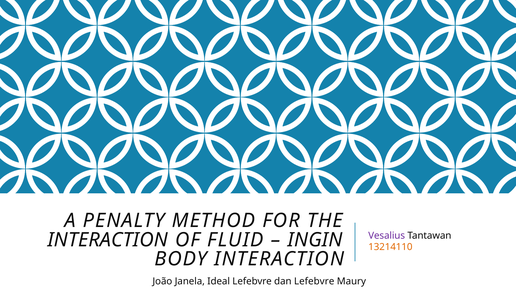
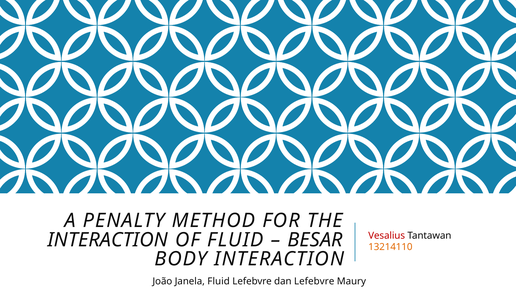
Vesalius colour: purple -> red (387, 236)
INGIN: INGIN -> BESAR (315, 240)
Janela Ideal: Ideal -> Fluid (219, 282)
